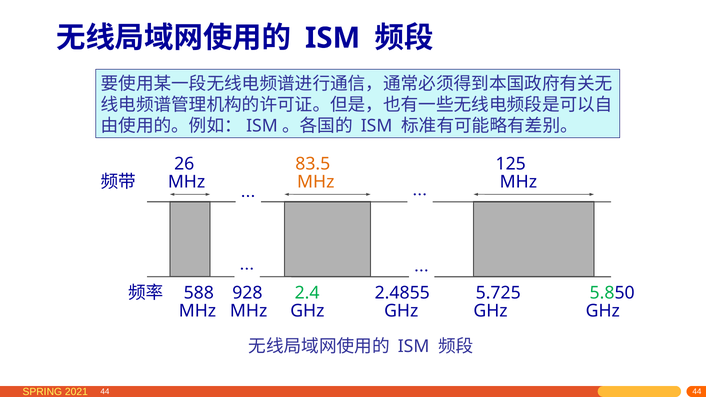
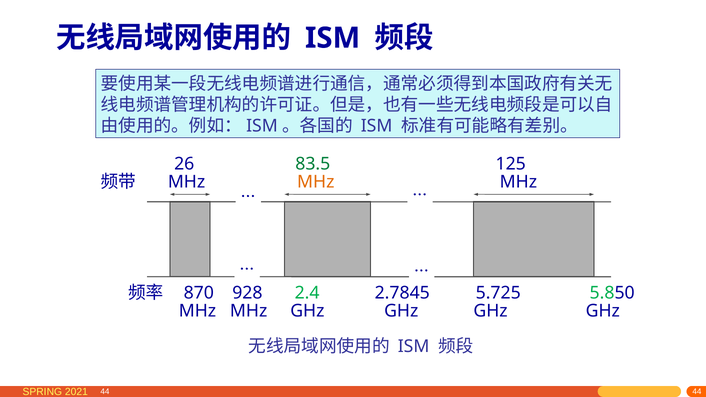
83.5 colour: orange -> green (313, 164)
588: 588 -> 870 (199, 293)
2.4855: 2.4855 -> 2.7845 (402, 293)
